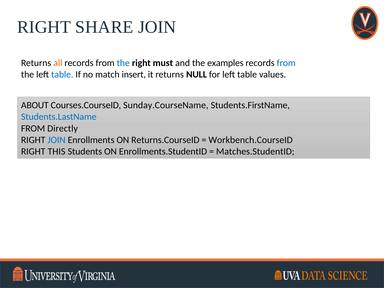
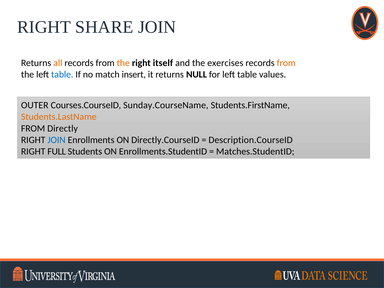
the colour: blue -> orange (123, 63)
must: must -> itself (163, 63)
examples: examples -> exercises (225, 63)
from colour: blue -> orange (286, 63)
ABOUT: ABOUT -> OUTER (35, 105)
Students.LastName colour: blue -> orange (59, 117)
Returns.CourseID: Returns.CourseID -> Directly.CourseID (165, 140)
Workbench.CourseID: Workbench.CourseID -> Description.CourseID (251, 140)
THIS: THIS -> FULL (57, 151)
